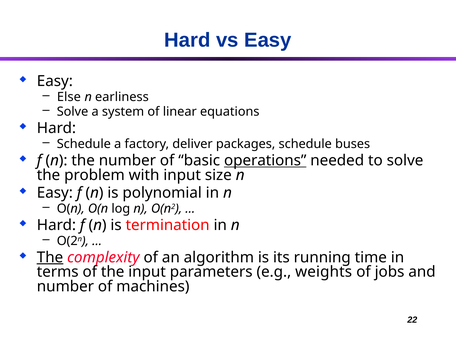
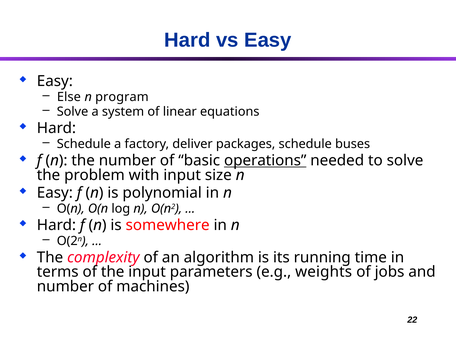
earliness: earliness -> program (122, 97)
termination: termination -> somewhere (168, 225)
The underline: present -> none (50, 257)
